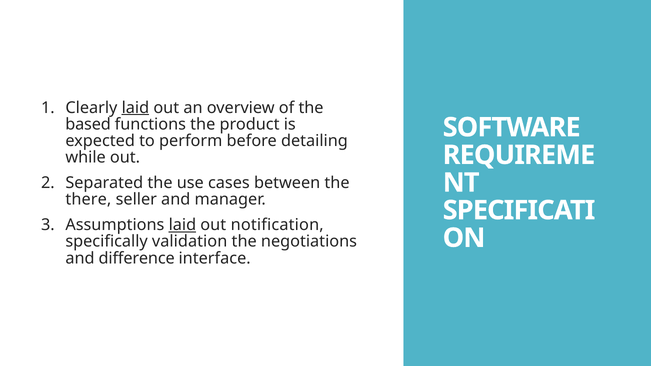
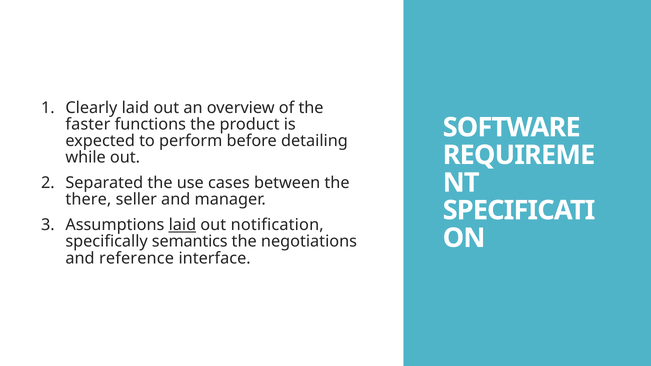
laid underline: present -> none (135, 108)
based: based -> faster (88, 124)
validation: validation -> semantics (190, 242)
difference: difference -> reference (137, 258)
